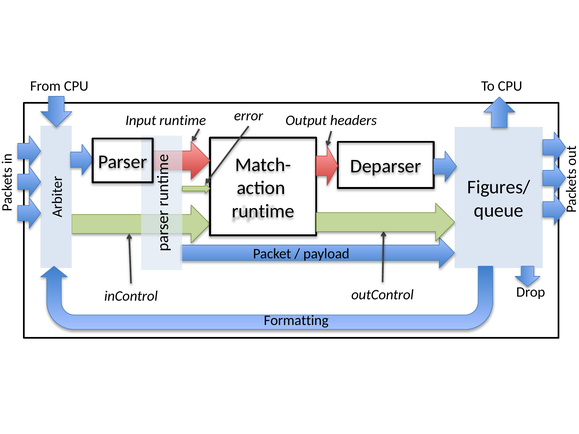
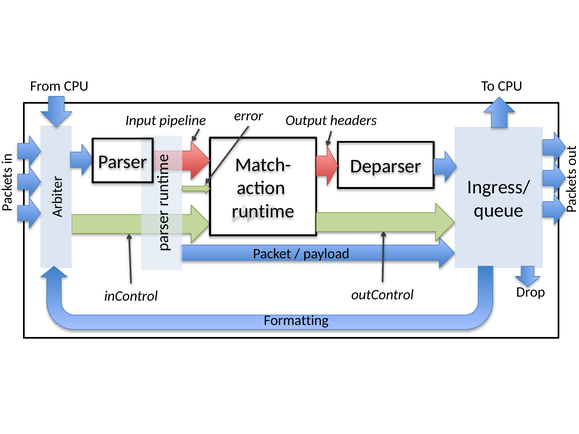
Input runtime: runtime -> pipeline (183, 121)
Figures/: Figures/ -> Ingress/ (499, 187)
